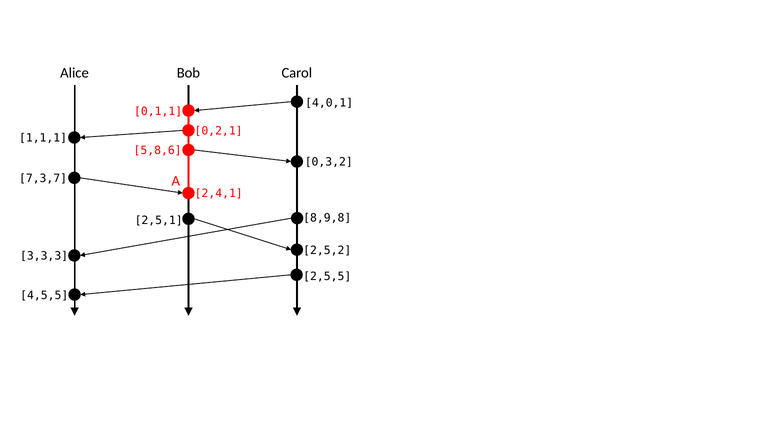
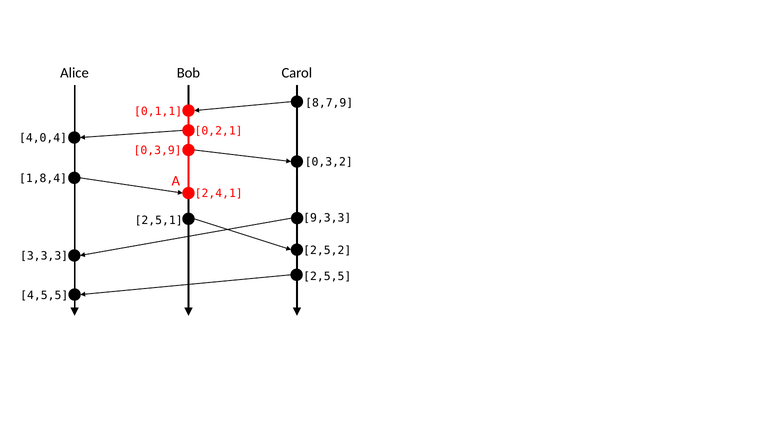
4,0,1: 4,0,1 -> 8,7,9 (329, 103)
1,1,1: 1,1,1 -> 4,0,4 (43, 138)
5,8,6: 5,8,6 -> 0,3,9 (158, 150)
7,3,7: 7,3,7 -> 1,8,4 (43, 178)
8,9,8: 8,9,8 -> 9,3,3 (327, 218)
